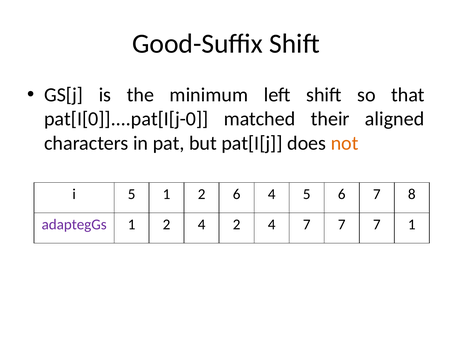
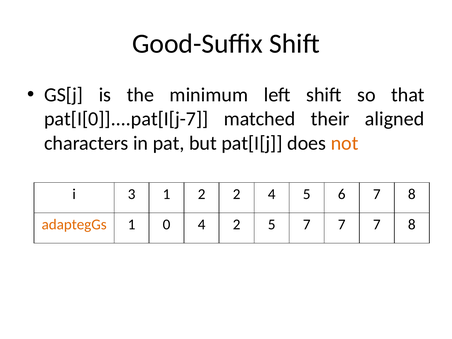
pat[I[0]]....pat[I[j-0: pat[I[0]]....pat[I[j-0 -> pat[I[0]]....pat[I[j-7 (126, 119)
i 5: 5 -> 3 (132, 194)
2 6: 6 -> 2 (237, 194)
adaptegGs colour: purple -> orange (74, 224)
2: 2 -> 0 (167, 224)
4 2 4: 4 -> 5 (272, 224)
7 7 1: 1 -> 8 (412, 224)
